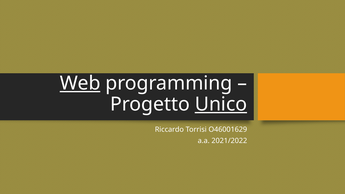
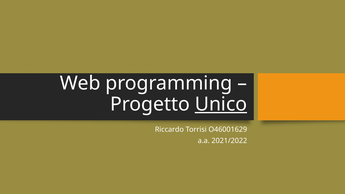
Web underline: present -> none (80, 83)
